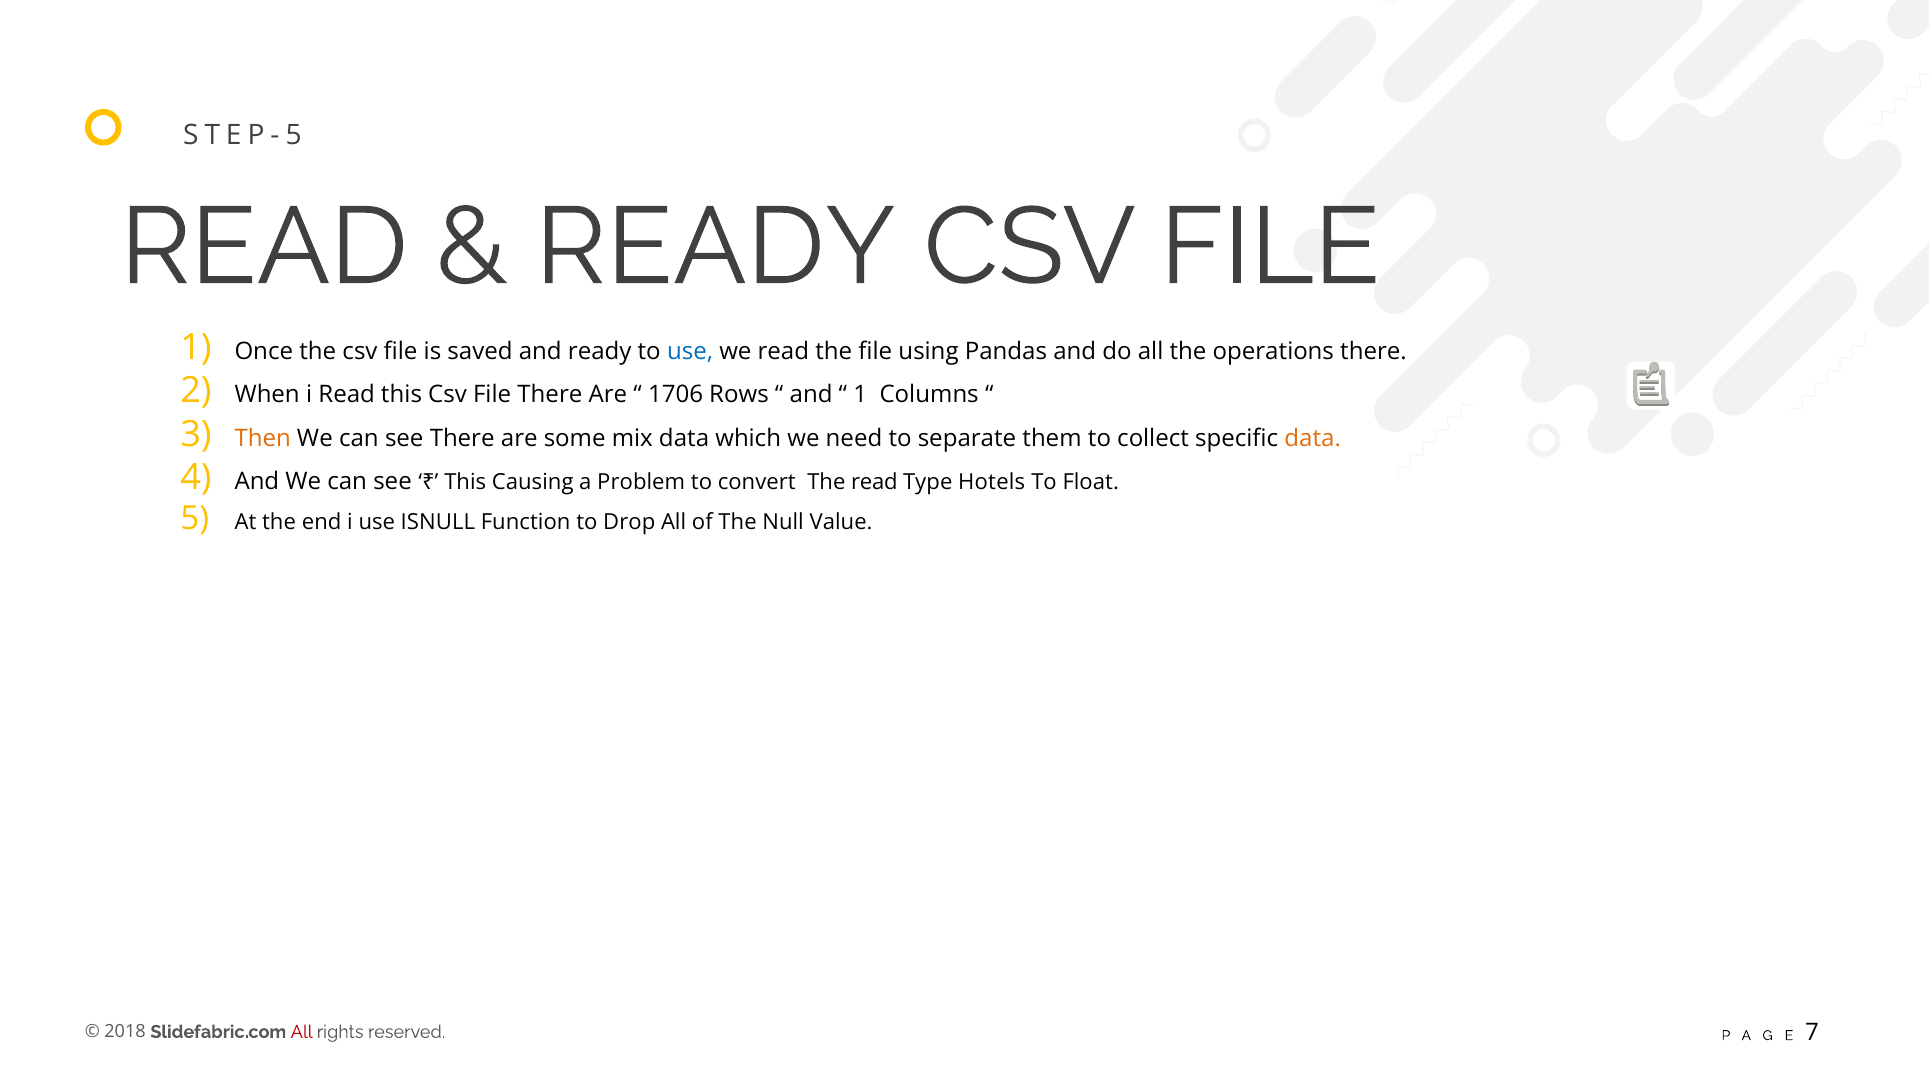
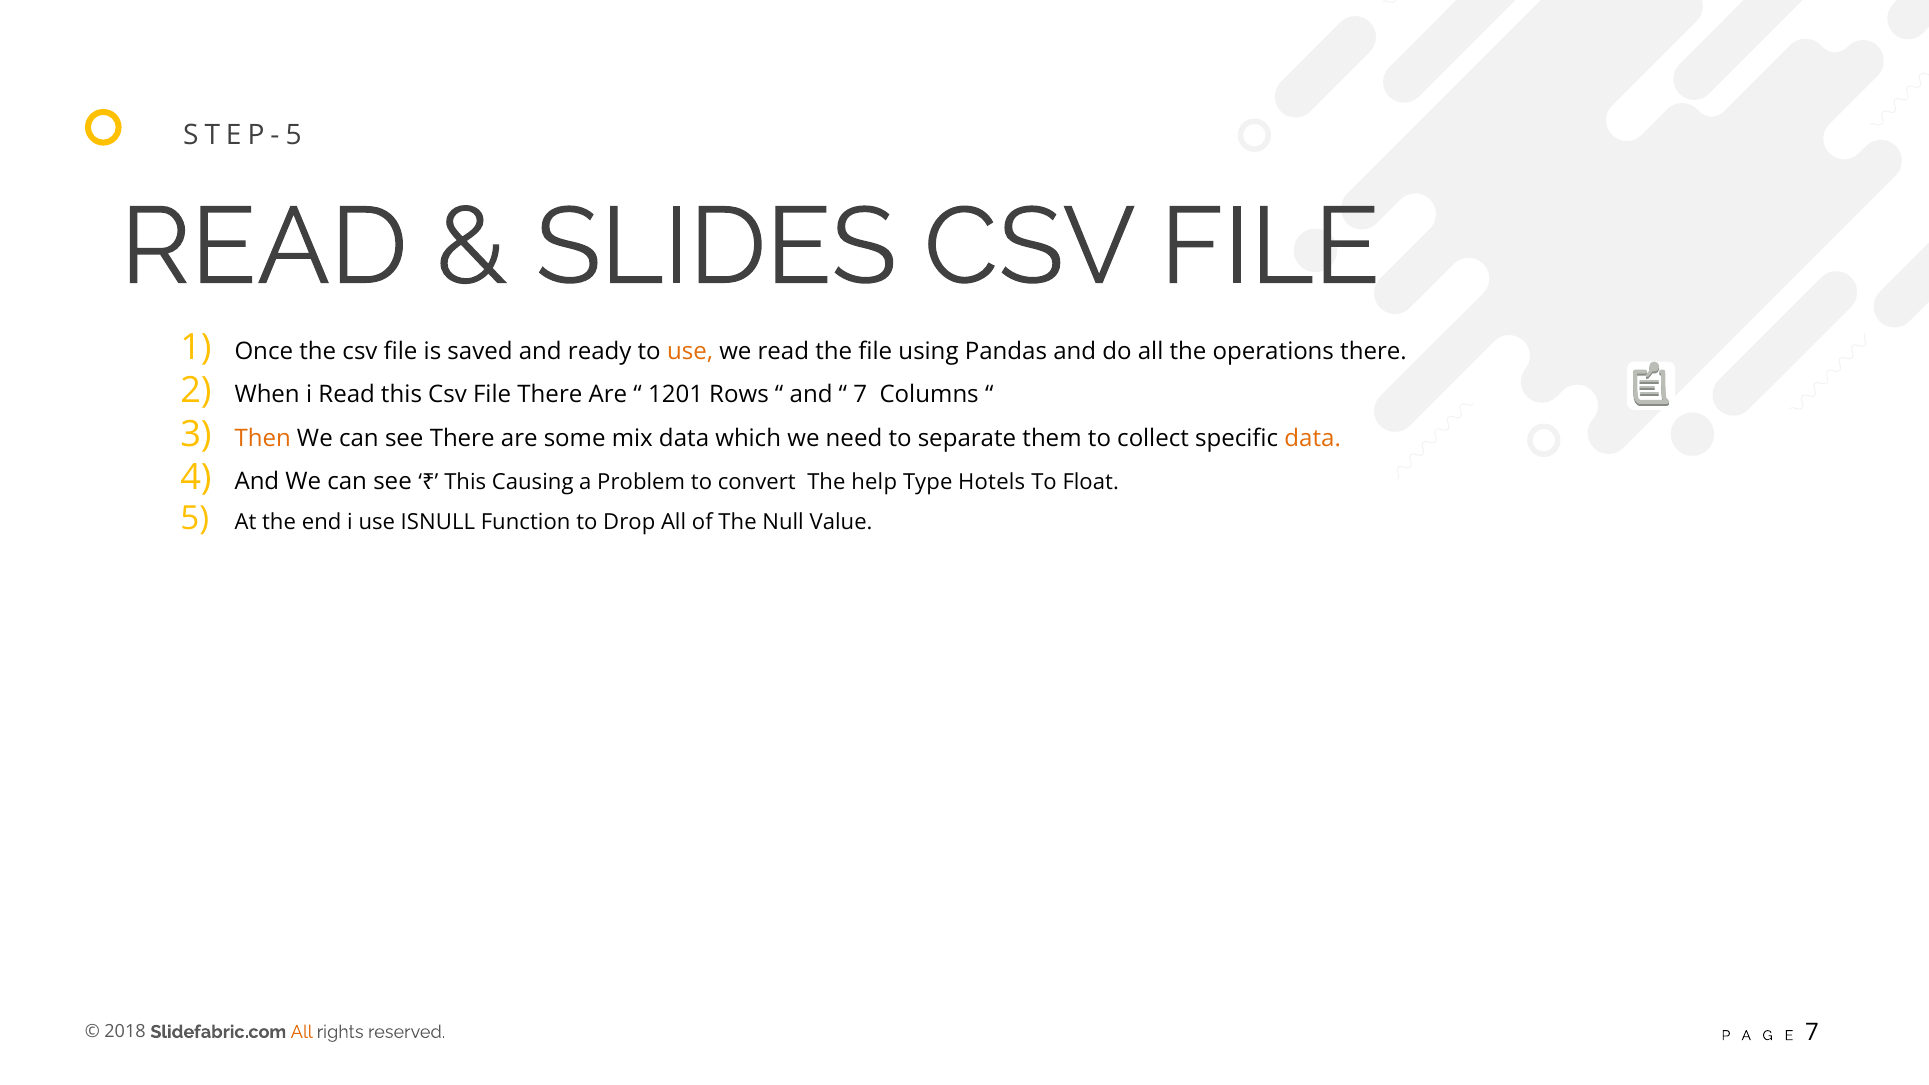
READY: READY -> SLIDES (716, 247)
use colour: blue -> orange (690, 351)
1706: 1706 -> 1201 (676, 395)
1: 1 -> 7 (860, 395)
The read: read -> help (874, 482)
All colour: red -> orange (302, 1032)
